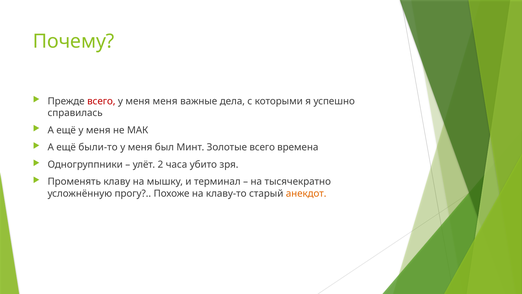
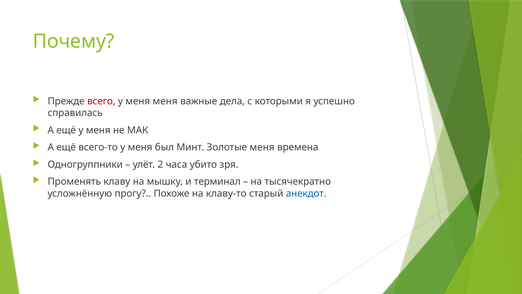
были-то: были-то -> всего-то (98, 147)
Золотые всего: всего -> меня (262, 147)
анекдот colour: orange -> blue (306, 193)
